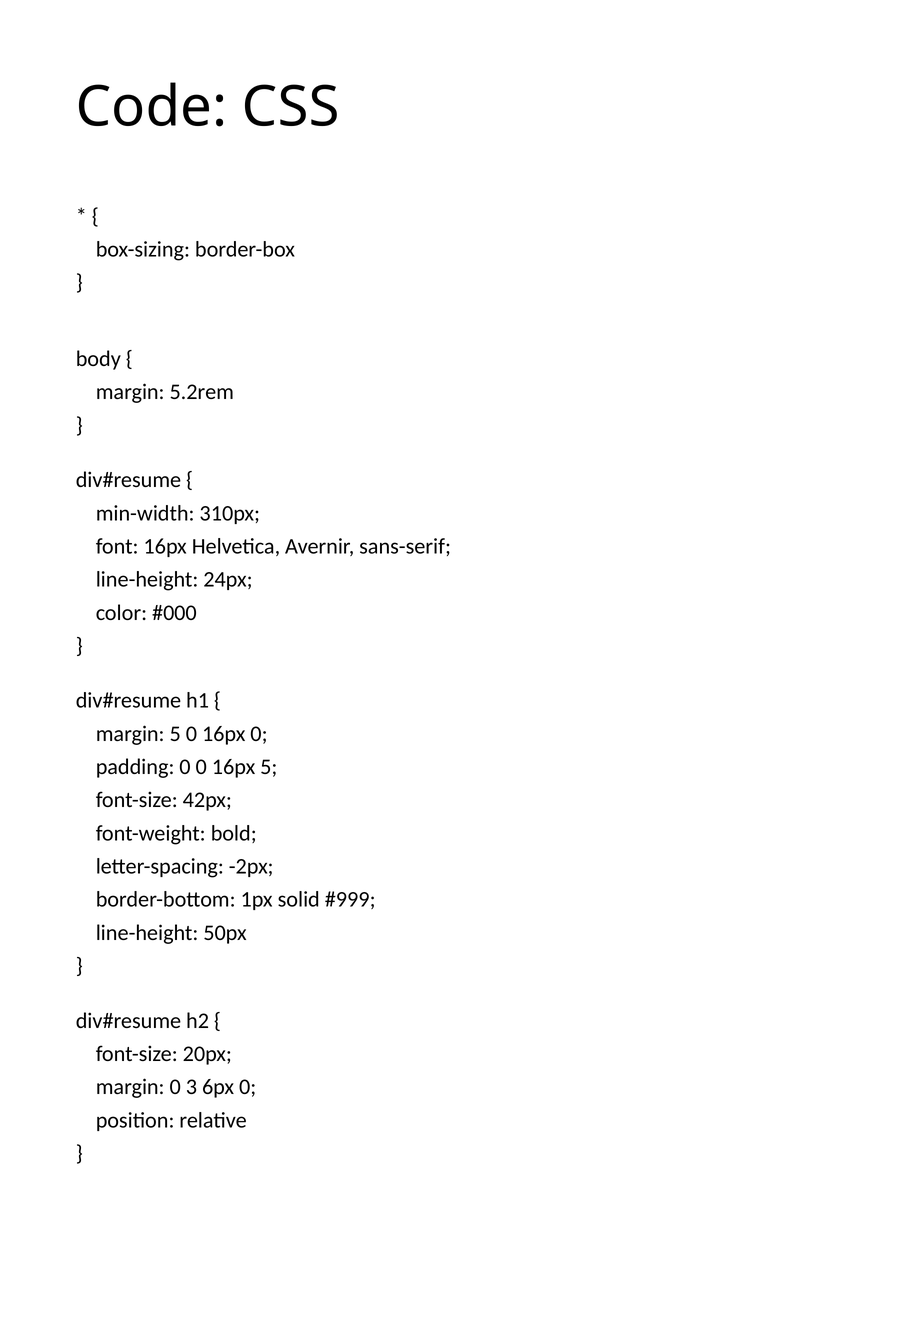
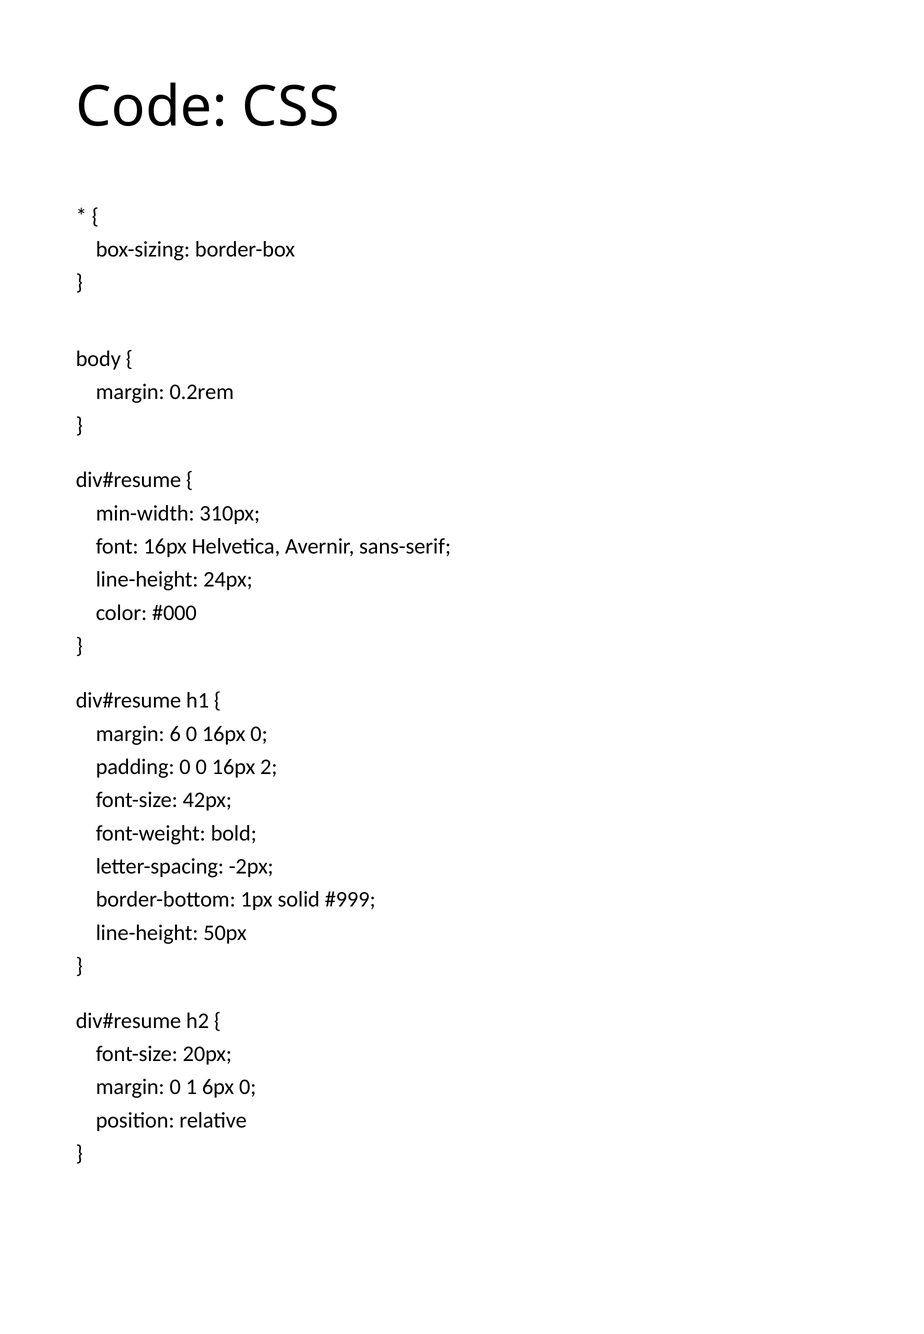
5.2rem: 5.2rem -> 0.2rem (202, 392)
margin 5: 5 -> 6 (175, 734)
16px 5: 5 -> 2 (269, 767)
3: 3 -> 1 (192, 1088)
